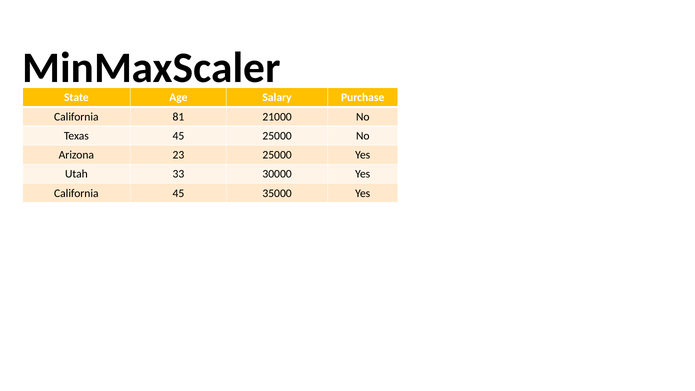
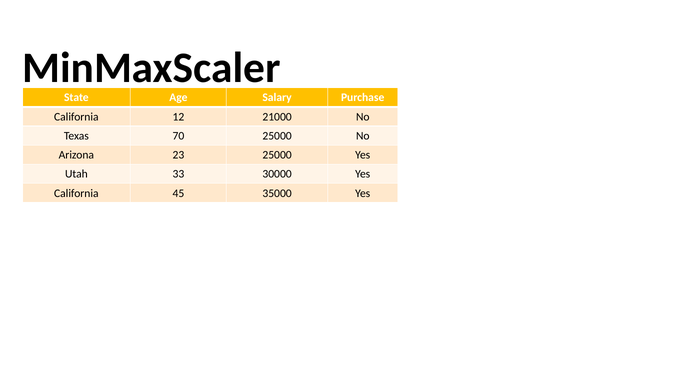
81: 81 -> 12 (178, 117)
Texas 45: 45 -> 70 (178, 136)
